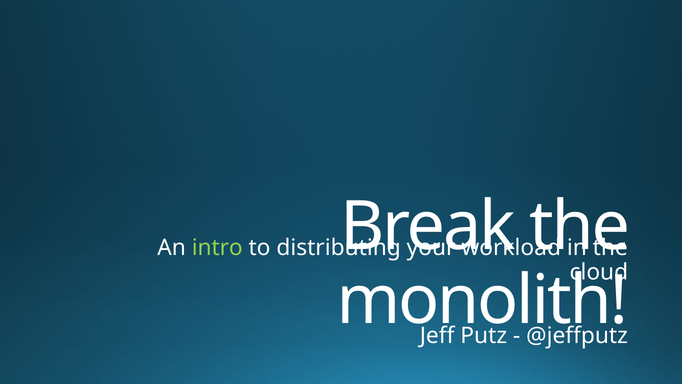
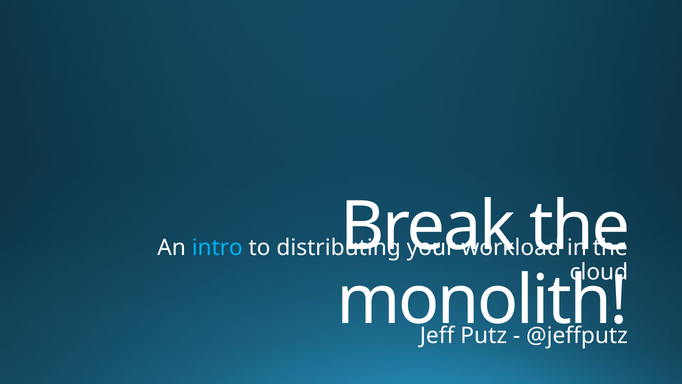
intro colour: light green -> light blue (217, 247)
